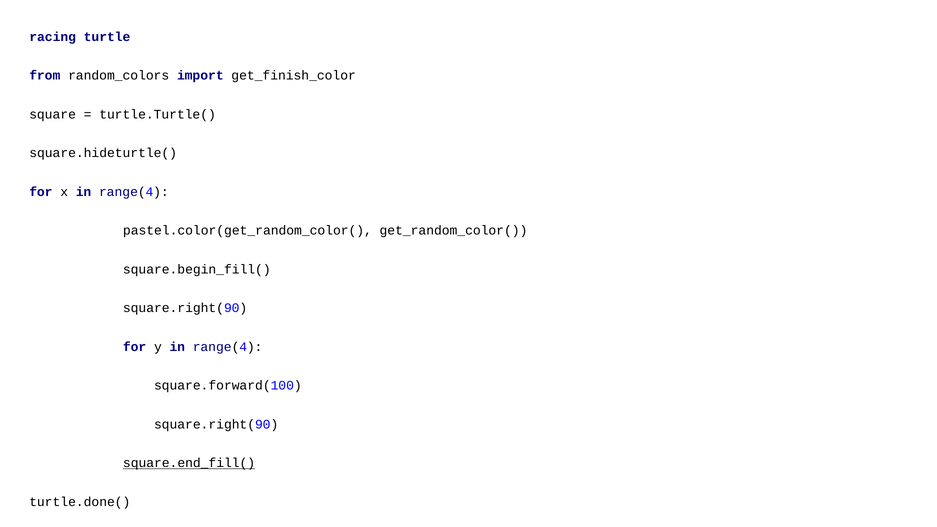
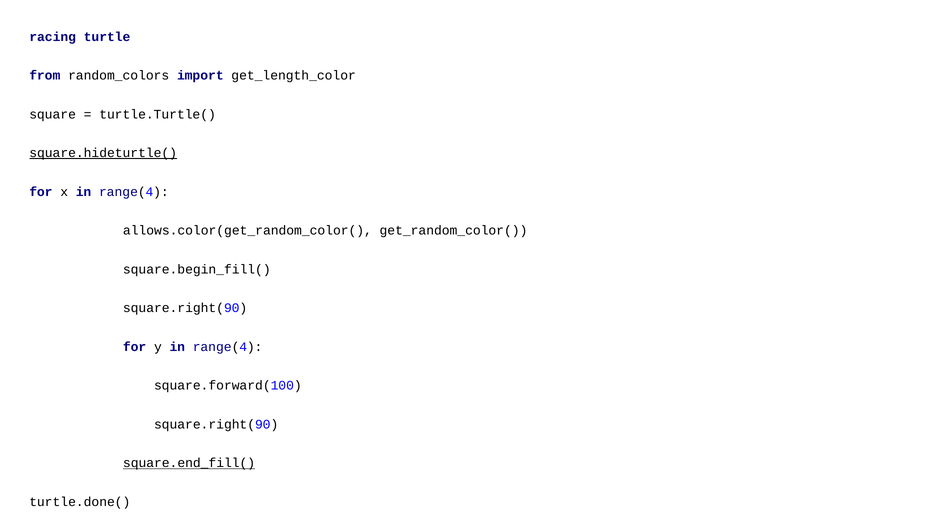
get_finish_color: get_finish_color -> get_length_color (294, 75)
square.hideturtle( underline: none -> present (103, 153)
pastel.color(get_random_color(: pastel.color(get_random_color( -> allows.color(get_random_color( (247, 231)
